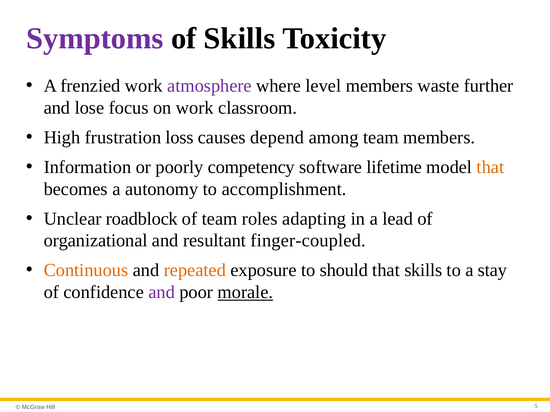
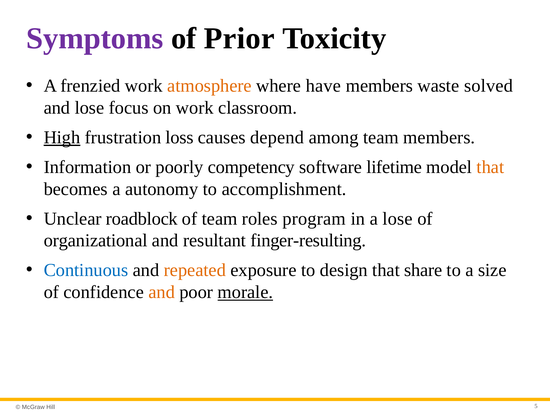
of Skills: Skills -> Prior (239, 39)
atmosphere colour: purple -> orange (209, 86)
level: level -> have (323, 86)
further: further -> solved (488, 86)
High underline: none -> present (62, 138)
adapting: adapting -> program (314, 219)
a lead: lead -> lose (398, 219)
finger-coupled: finger-coupled -> finger-resulting (308, 241)
Continuous colour: orange -> blue (86, 271)
should: should -> design (344, 271)
that skills: skills -> share (423, 271)
stay: stay -> size (492, 271)
and colour: purple -> orange (162, 293)
